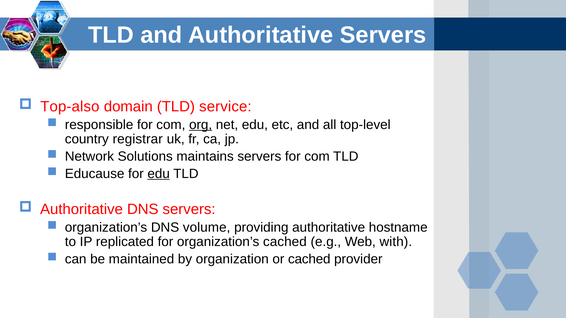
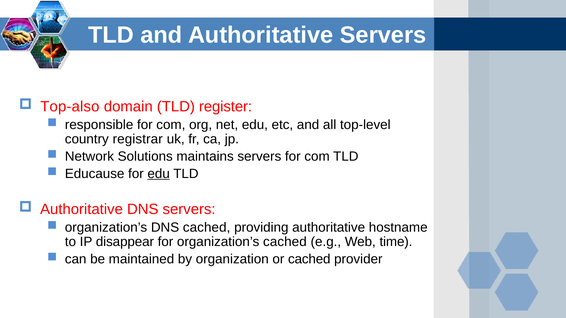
service: service -> register (226, 107)
org underline: present -> none (201, 125)
DNS volume: volume -> cached (207, 228)
replicated: replicated -> disappear (125, 242)
with: with -> time (396, 242)
